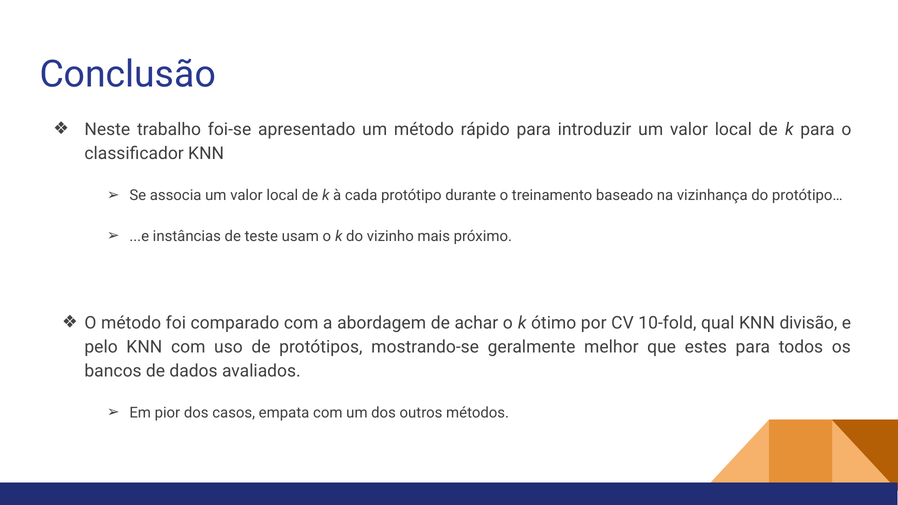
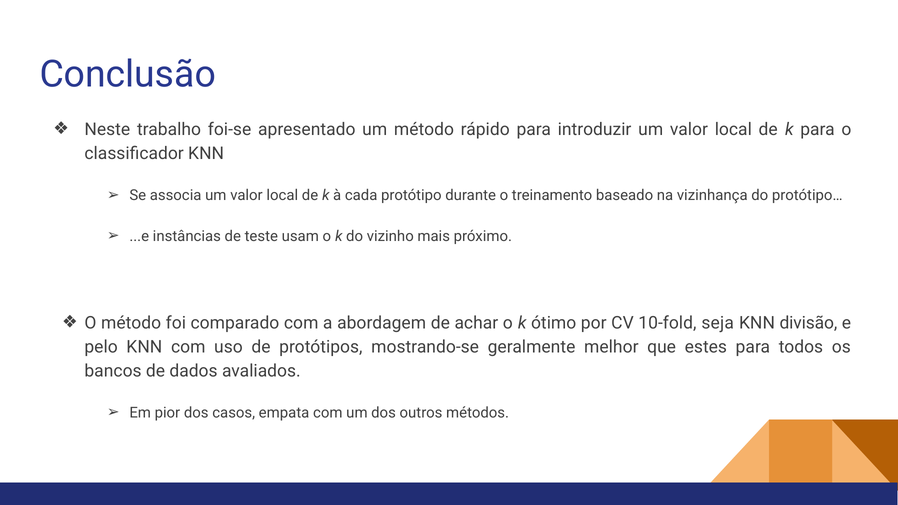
qual: qual -> seja (718, 323)
